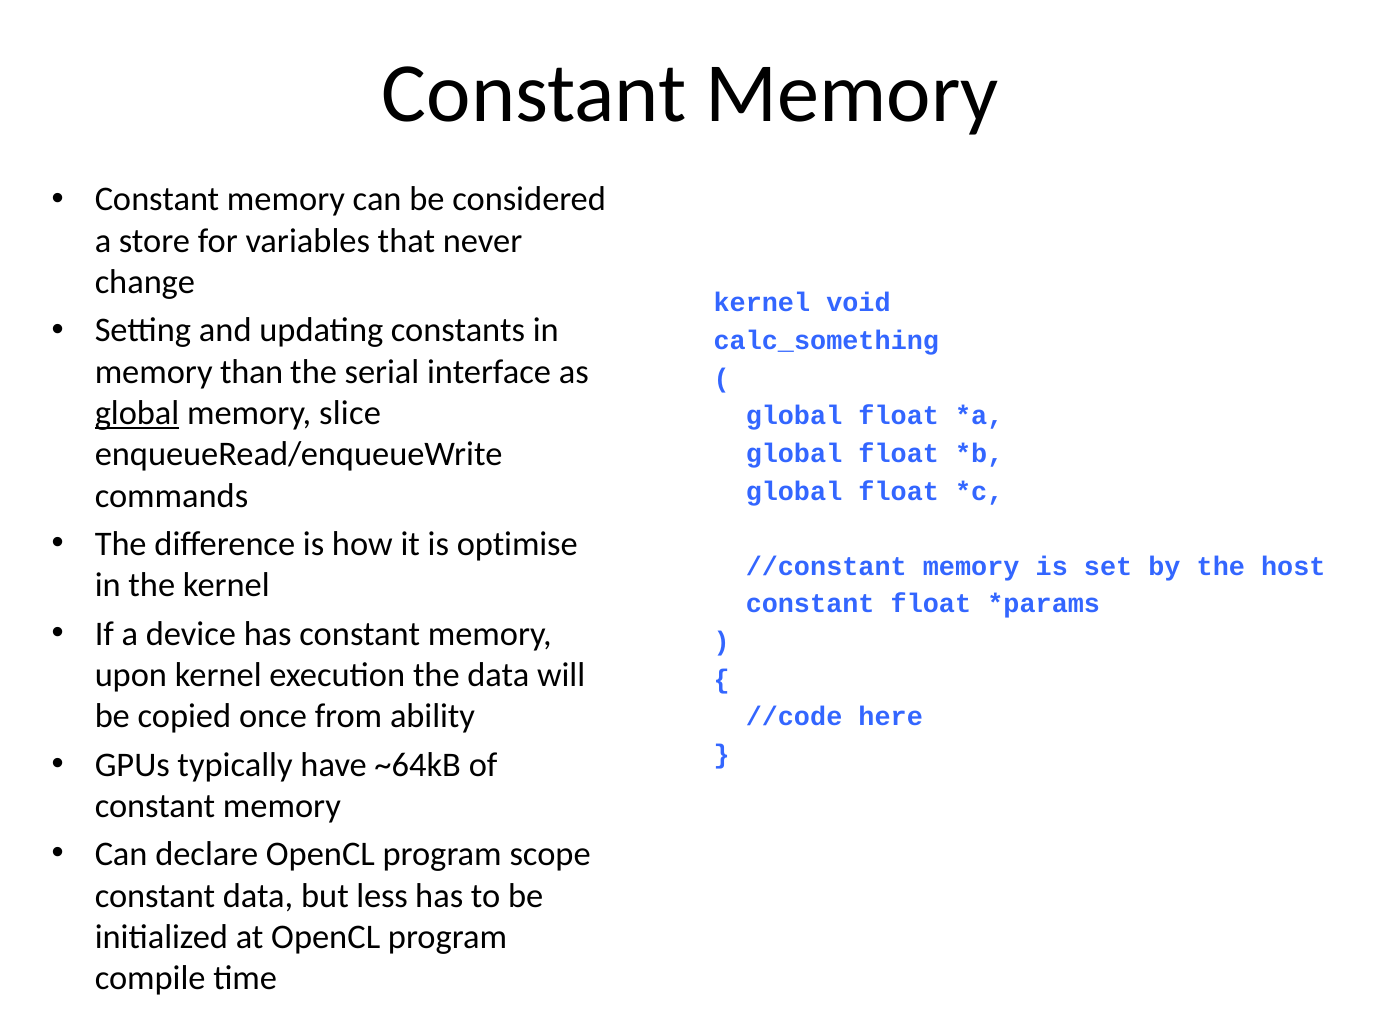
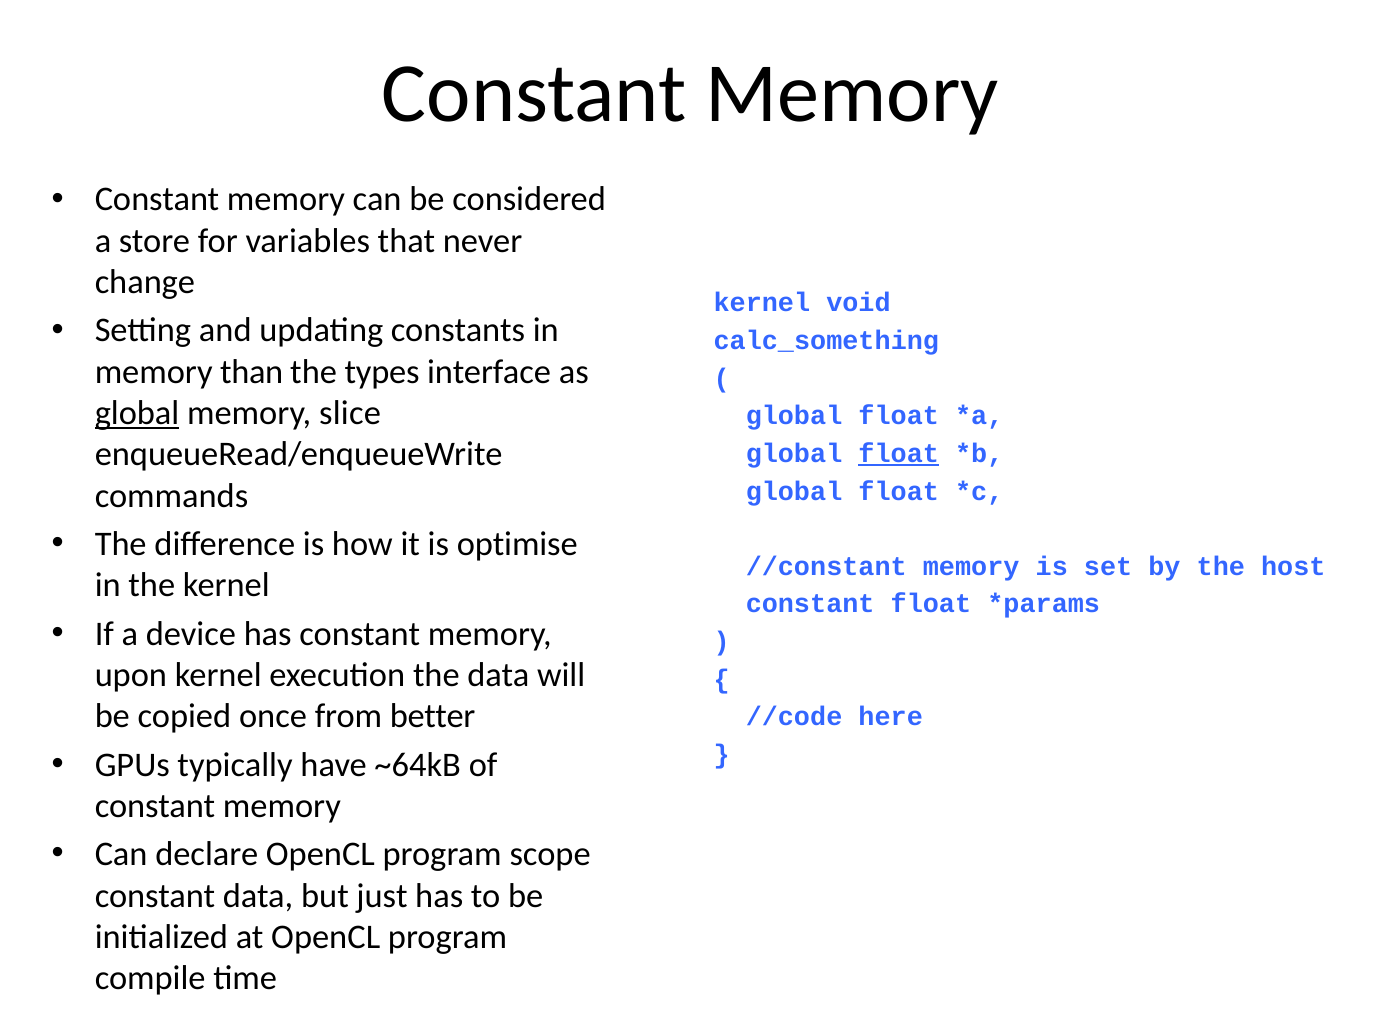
serial: serial -> types (382, 372)
float underline: none -> present (899, 453)
ability: ability -> better (433, 716)
less: less -> just (382, 895)
